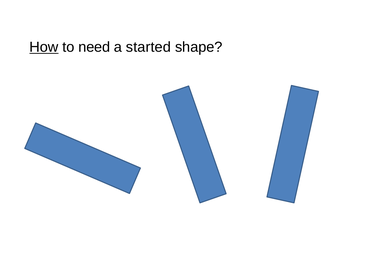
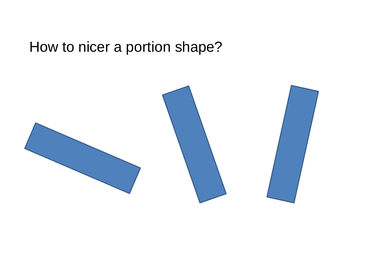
How underline: present -> none (44, 47)
need: need -> nicer (94, 47)
started: started -> portion (148, 47)
